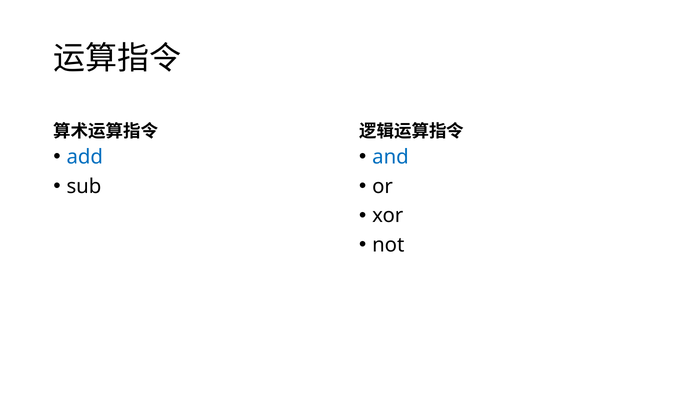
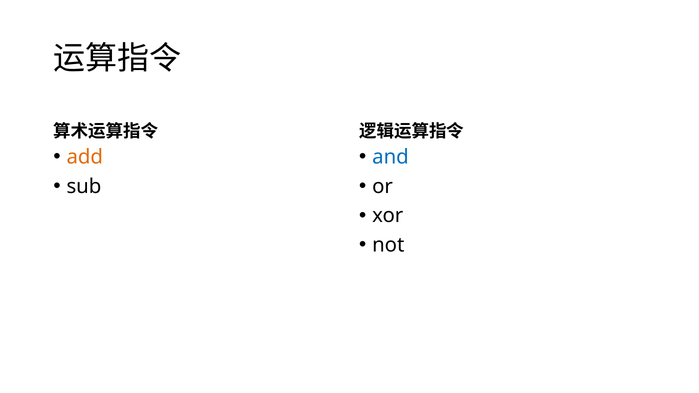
add colour: blue -> orange (85, 157)
